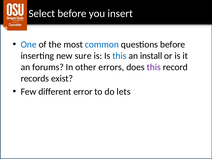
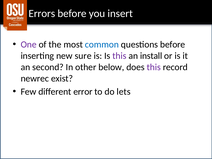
Select: Select -> Errors (42, 13)
One colour: blue -> purple (29, 44)
this colour: blue -> purple (119, 56)
forums: forums -> second (48, 67)
errors: errors -> below (111, 67)
records: records -> newrec (35, 78)
